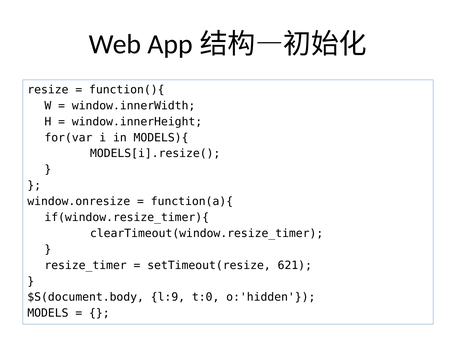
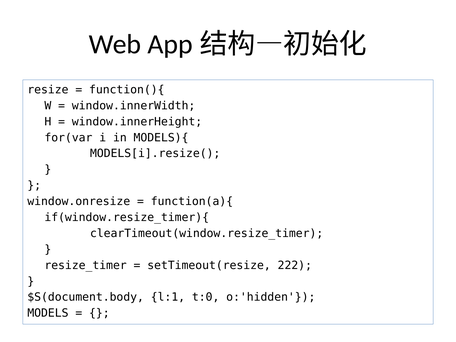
621: 621 -> 222 (295, 265)
l:9: l:9 -> l:1 (168, 297)
